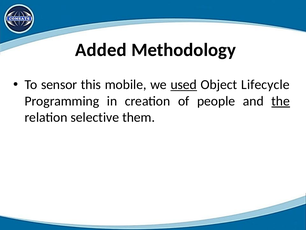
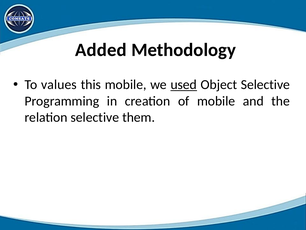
sensor: sensor -> values (59, 85)
Object Lifecycle: Lifecycle -> Selective (265, 85)
of people: people -> mobile (216, 101)
the underline: present -> none (281, 101)
